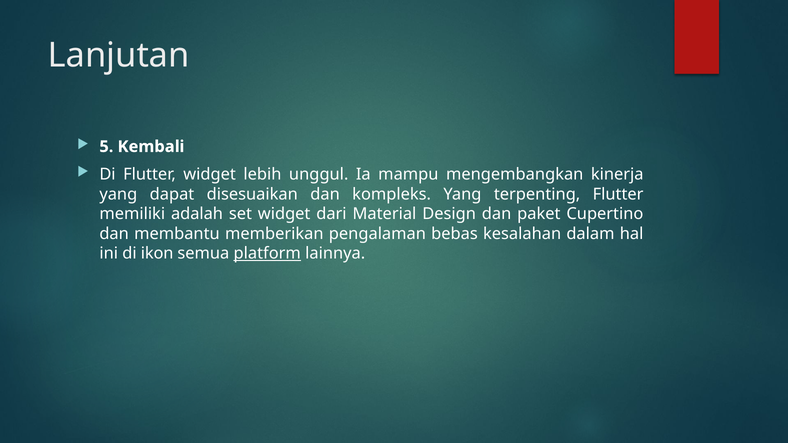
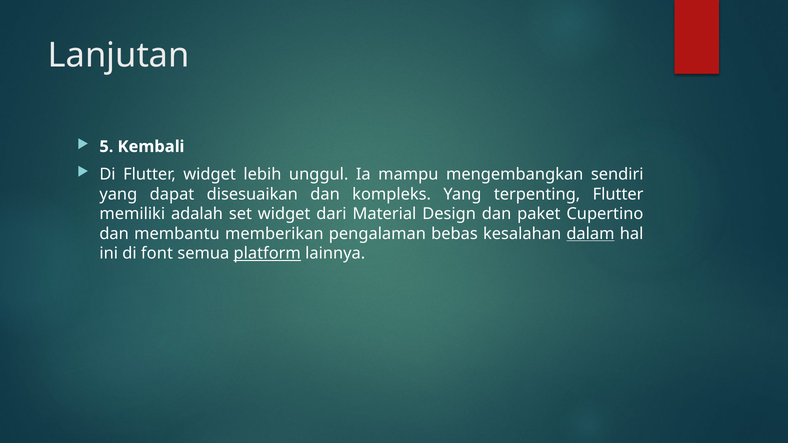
kinerja: kinerja -> sendiri (617, 175)
dalam underline: none -> present (590, 234)
ikon: ikon -> font (157, 254)
